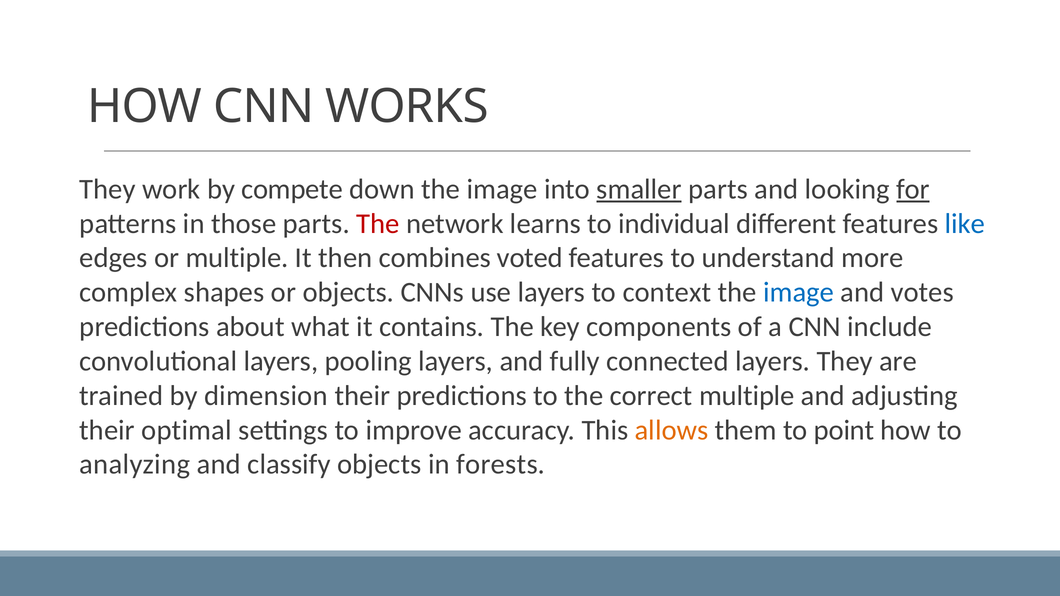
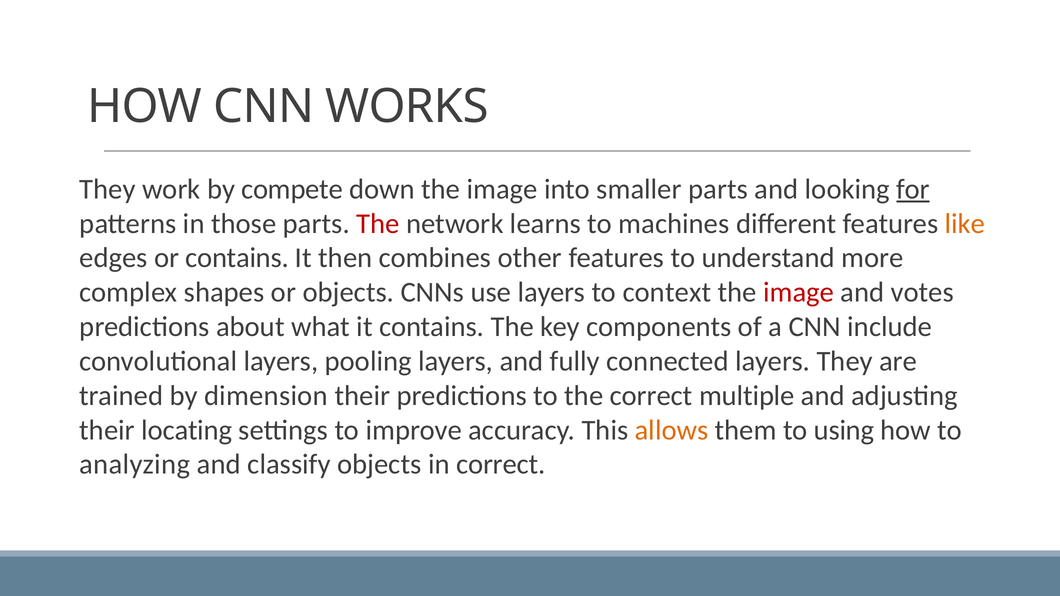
smaller underline: present -> none (639, 189)
individual: individual -> machines (674, 224)
like colour: blue -> orange (965, 224)
or multiple: multiple -> contains (237, 258)
voted: voted -> other (530, 258)
image colour: blue -> red (799, 293)
optimal: optimal -> locating (187, 430)
point: point -> using (844, 430)
in forests: forests -> correct (501, 465)
